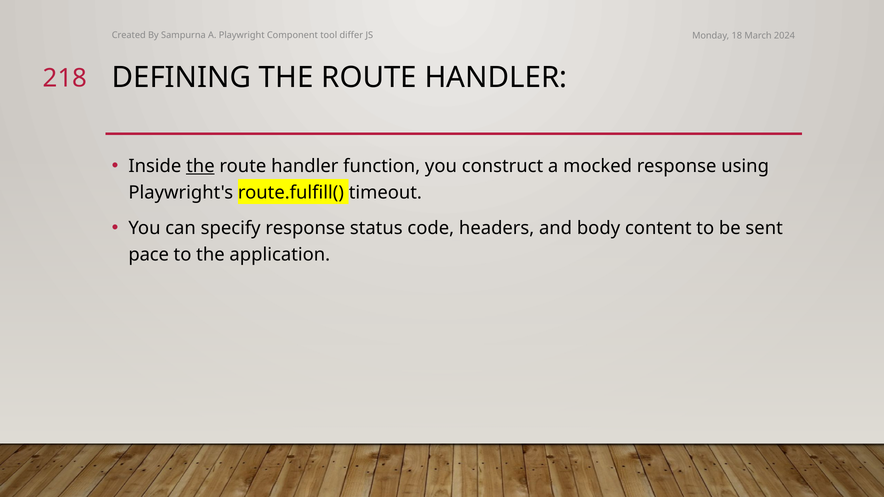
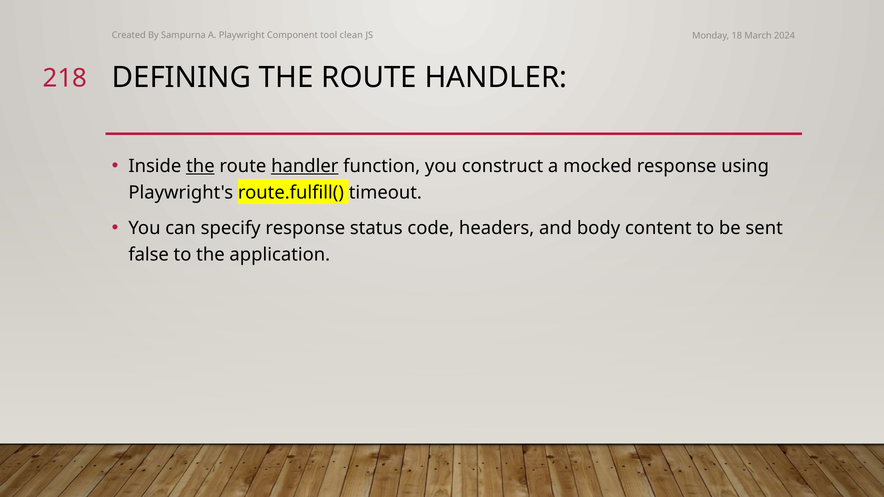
differ: differ -> clean (351, 35)
handler underline: none -> present (305, 166)
pace: pace -> false (149, 255)
